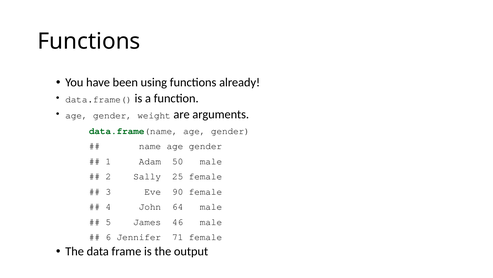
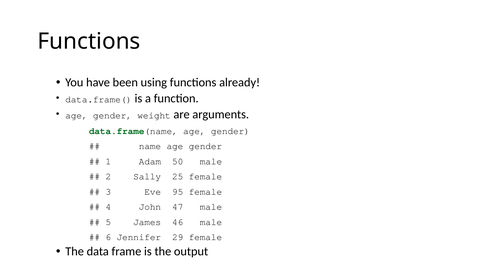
90: 90 -> 95 (178, 191)
64: 64 -> 47 (178, 206)
71: 71 -> 29 (178, 237)
